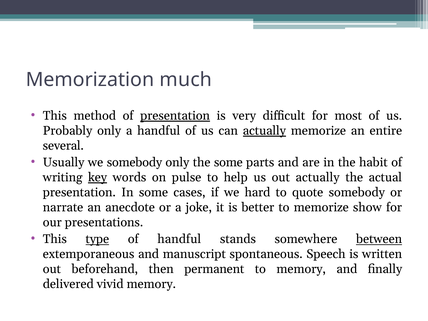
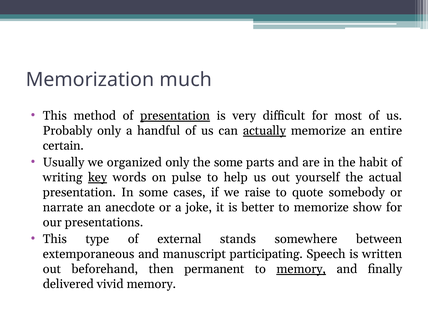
several: several -> certain (63, 146)
we somebody: somebody -> organized (134, 163)
out actually: actually -> yourself (318, 177)
hard: hard -> raise (258, 192)
type underline: present -> none (97, 239)
of handful: handful -> external (179, 239)
between underline: present -> none (379, 239)
spontaneous: spontaneous -> participating (266, 254)
memory underline: none -> present (301, 269)
